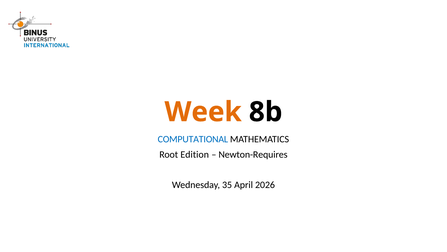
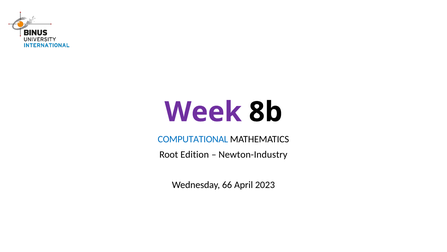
Week colour: orange -> purple (203, 112)
Newton-Requires: Newton-Requires -> Newton-Industry (253, 154)
35: 35 -> 66 (227, 185)
2026: 2026 -> 2023 (265, 185)
